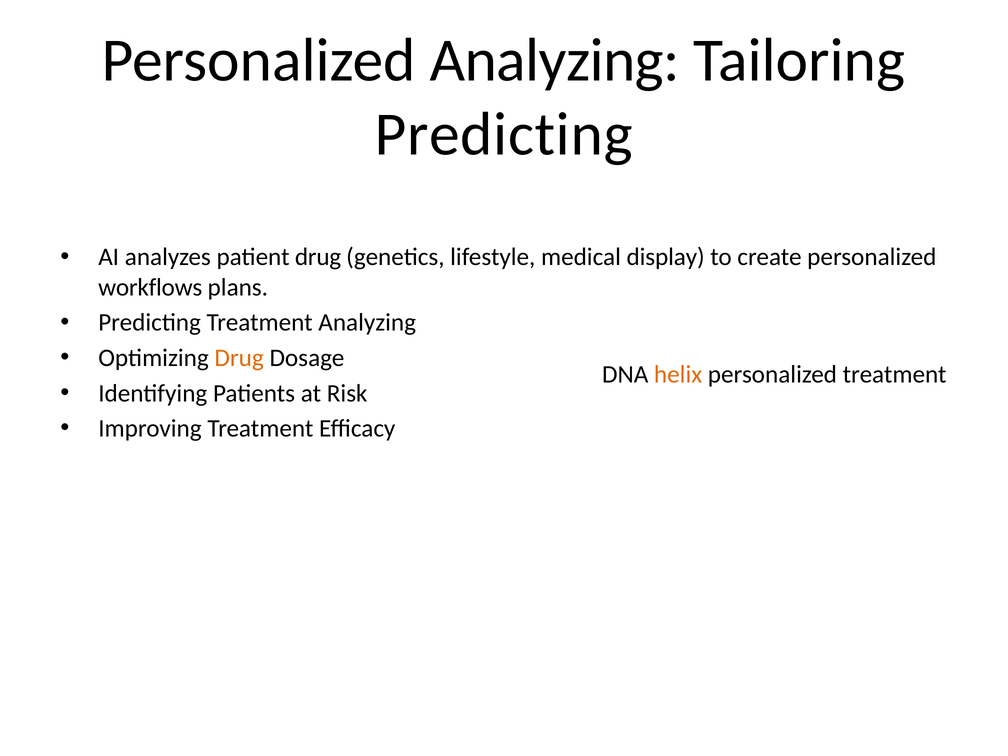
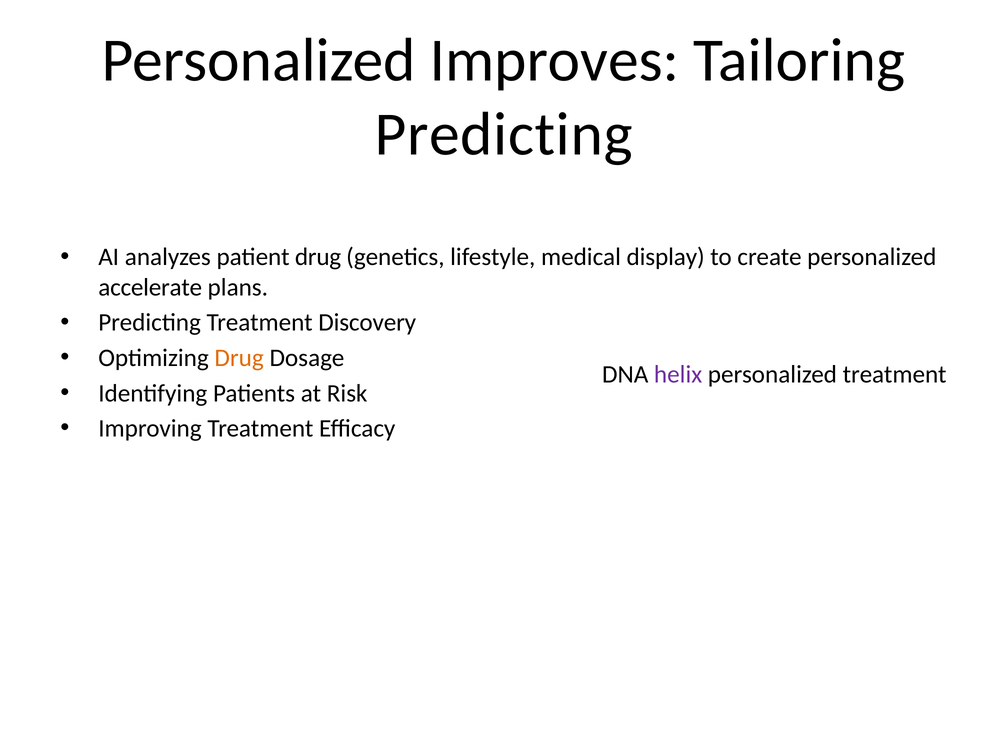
Personalized Analyzing: Analyzing -> Improves (554, 61)
workflows: workflows -> accelerate (150, 287)
Treatment Analyzing: Analyzing -> Discovery (367, 323)
helix colour: orange -> purple (678, 375)
